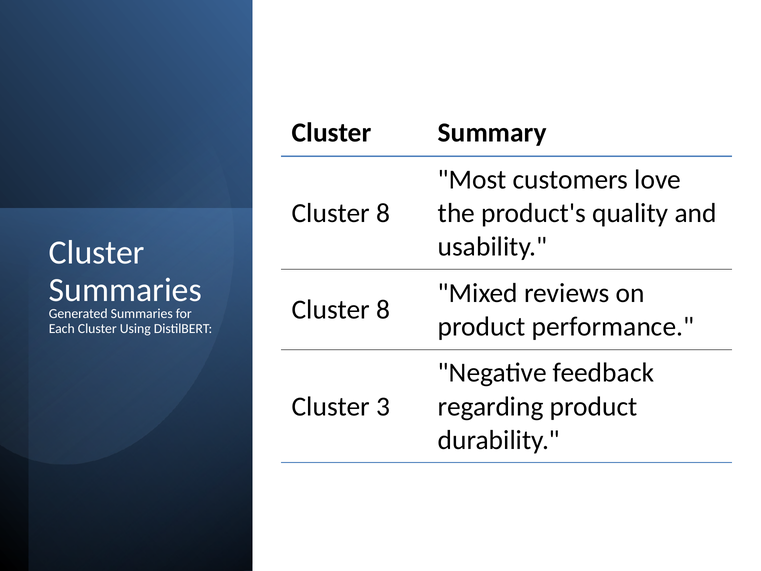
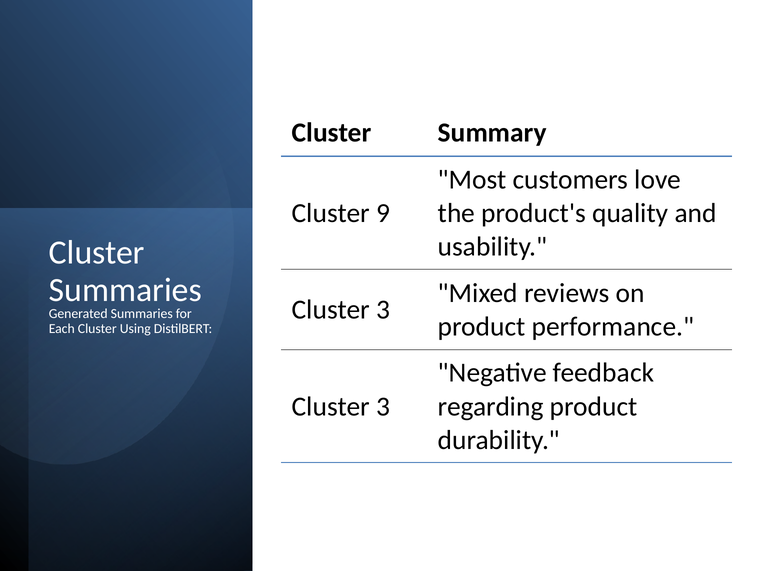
8: 8 -> 9 (383, 213)
8: 8 -> 3 (383, 310)
